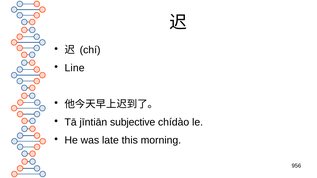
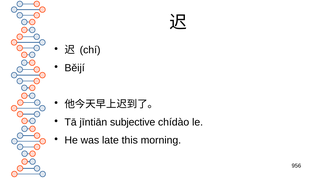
Line: Line -> Běijí (75, 68)
